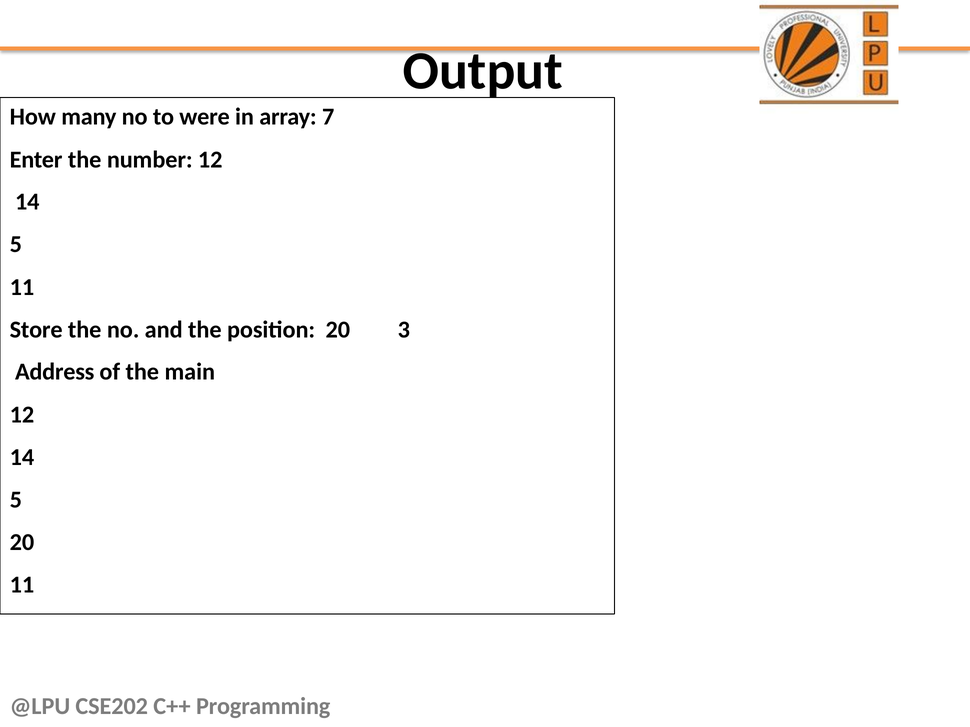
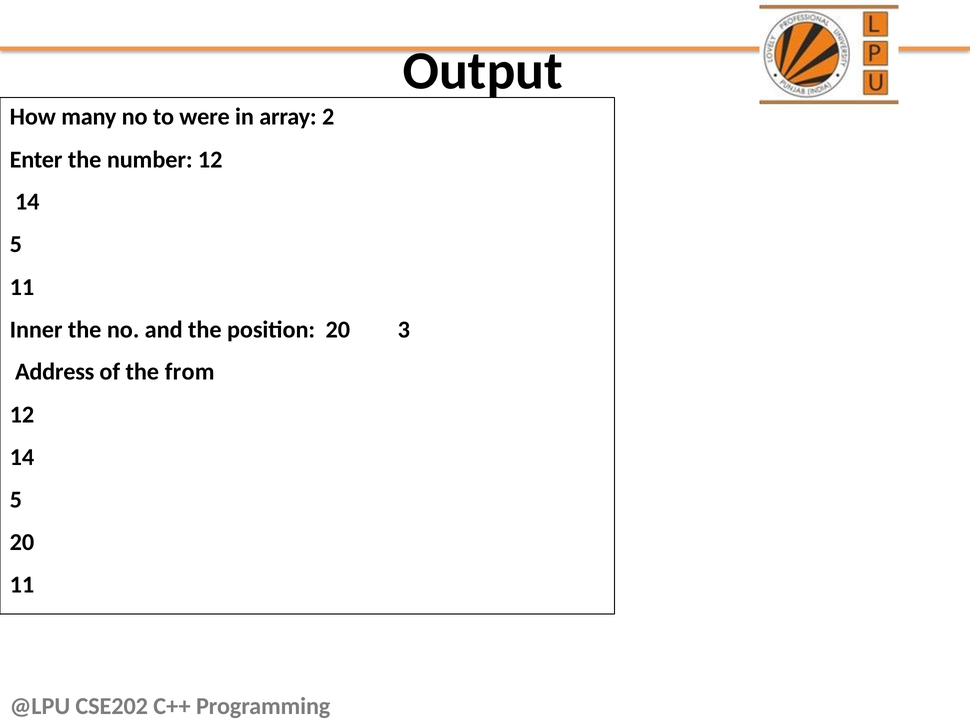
7: 7 -> 2 (328, 117)
Store: Store -> Inner (36, 330)
main: main -> from (190, 372)
